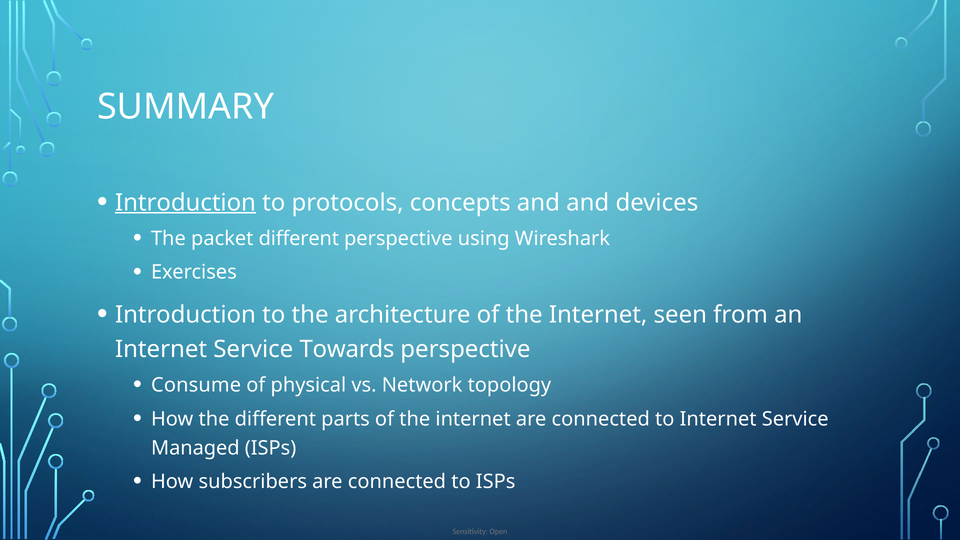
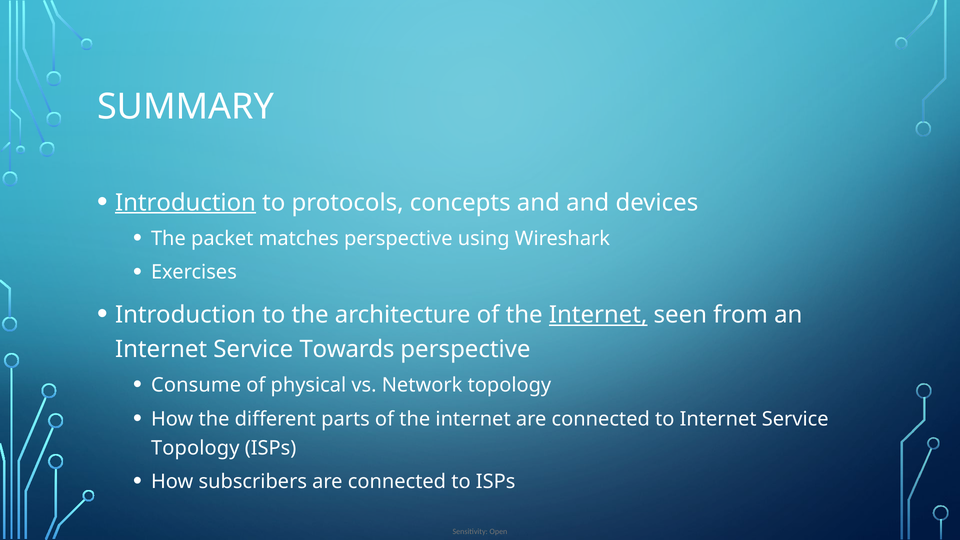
packet different: different -> matches (299, 239)
Internet underline: none -> present (598, 315)
Managed: Managed -> Topology (195, 448)
